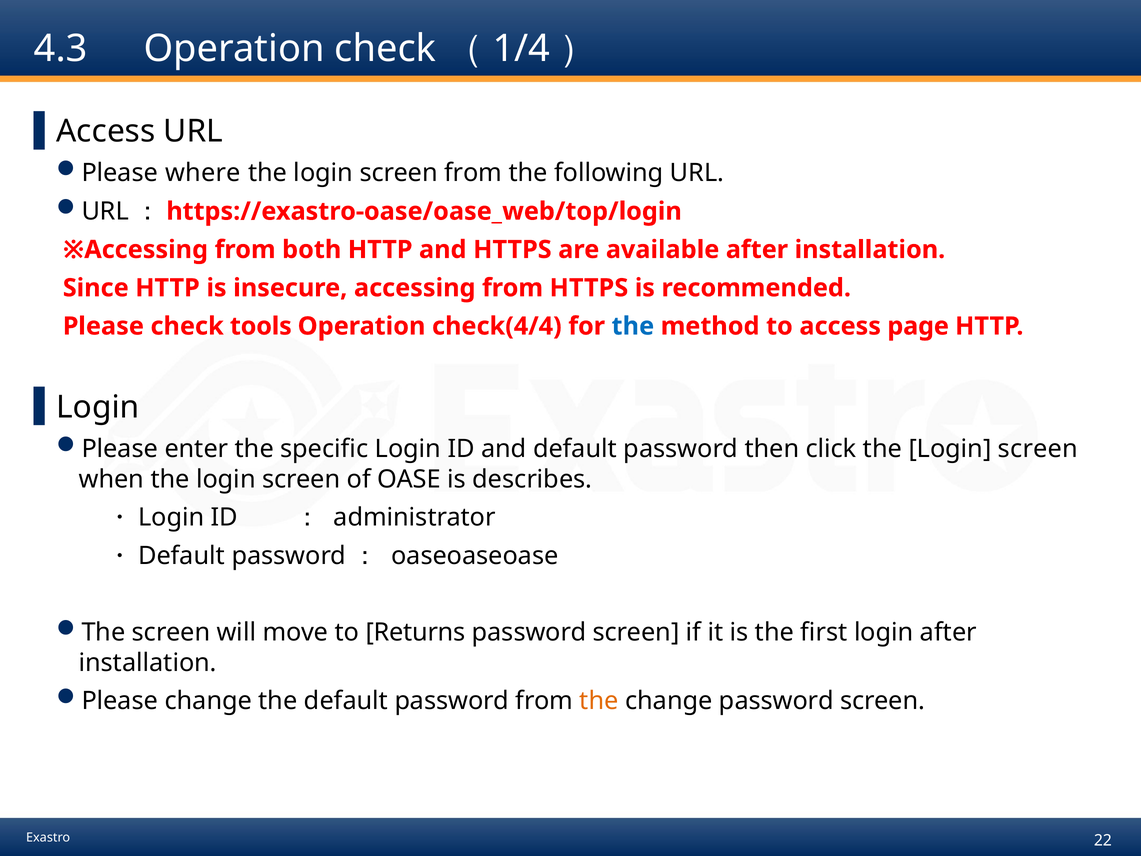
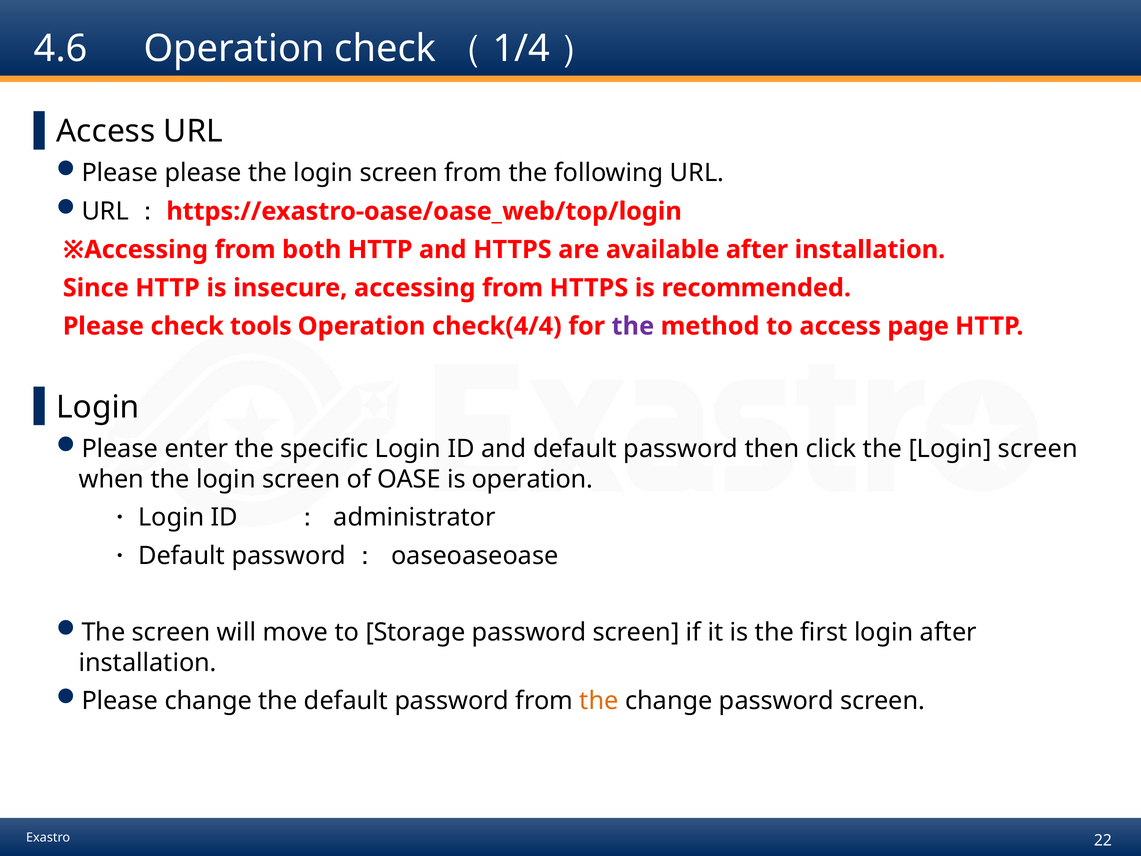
4.3: 4.3 -> 4.6 (61, 48)
Please where: where -> please (203, 173)
the colour: blue -> purple (633, 326)
is describes: describes -> operation (532, 479)
Returns: Returns -> Storage (416, 632)
